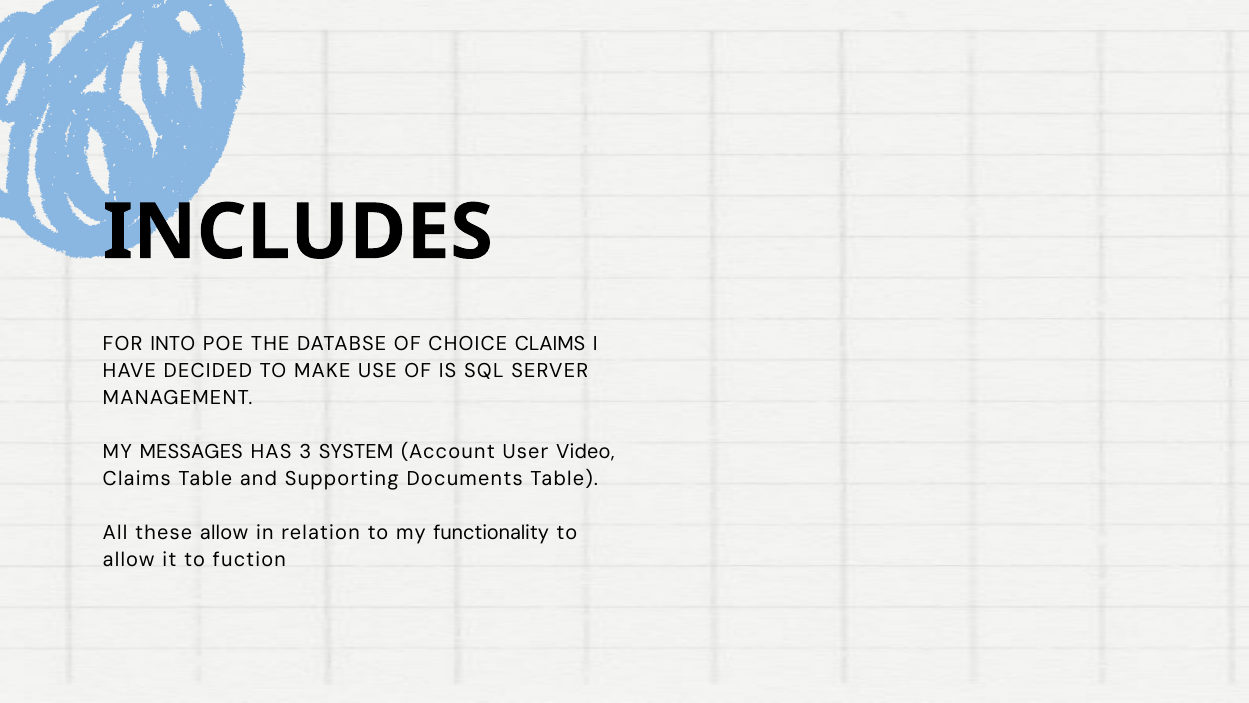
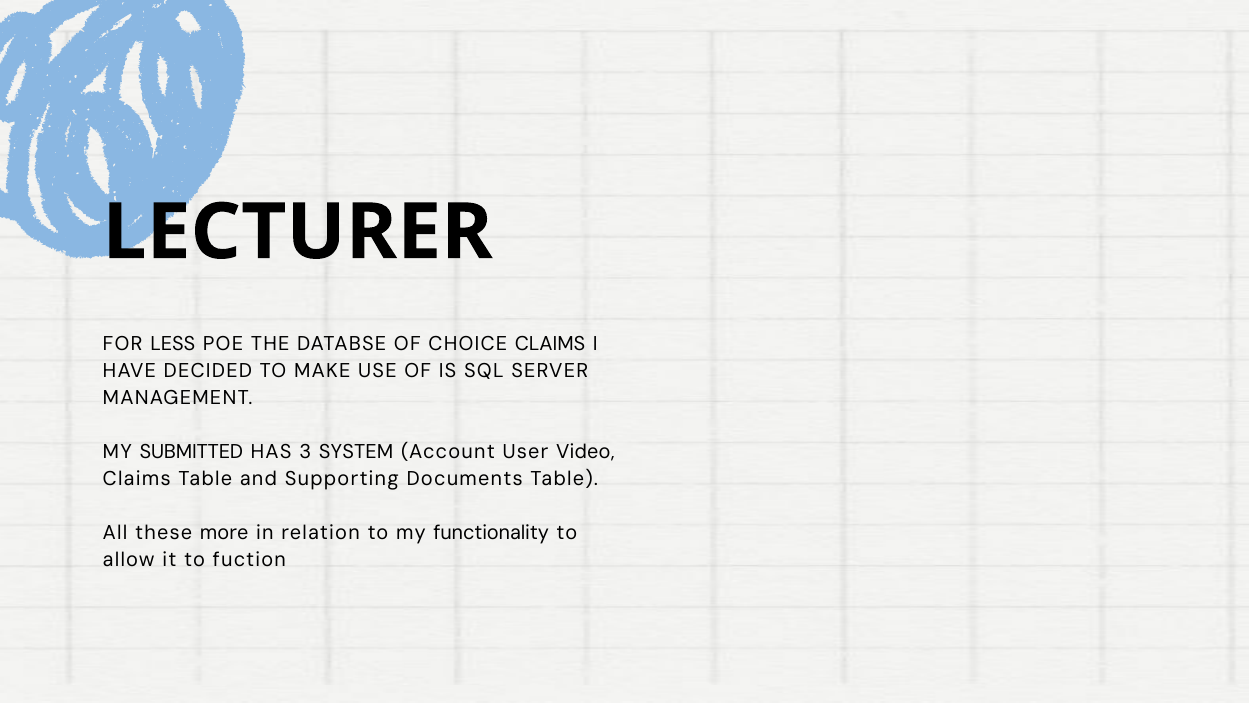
INCLUDES: INCLUDES -> LECTURER (298, 232)
INTO: INTO -> LESS (173, 344)
MESSAGES: MESSAGES -> SUBMITTED (191, 452)
these allow: allow -> more (224, 533)
